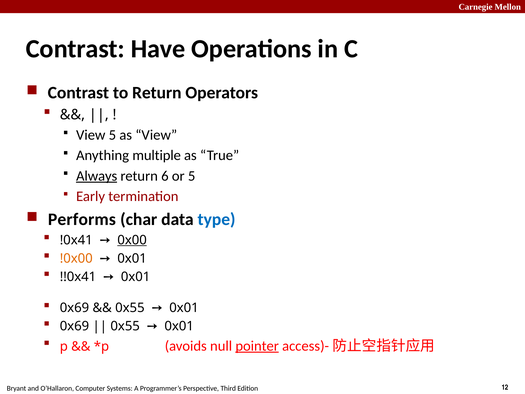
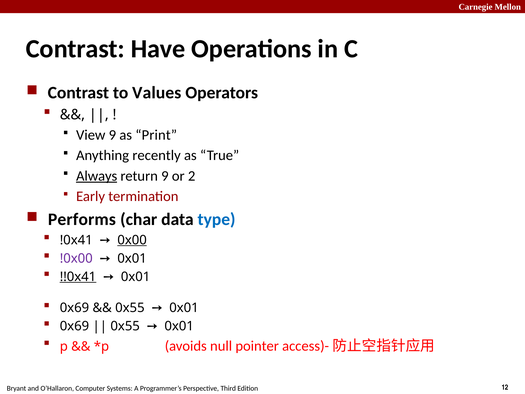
to Return: Return -> Values (157, 93)
View 5: 5 -> 9 (112, 135)
as View: View -> Print (156, 135)
multiple: multiple -> recently (157, 155)
return 6: 6 -> 9 (165, 176)
or 5: 5 -> 2 (192, 176)
!0x00 colour: orange -> purple (76, 258)
!!0x41 underline: none -> present (78, 277)
pointer underline: present -> none (257, 346)
